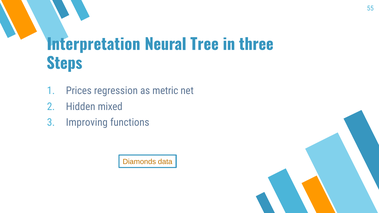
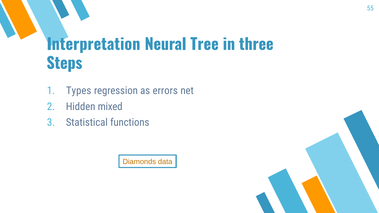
Prices: Prices -> Types (79, 91)
metric: metric -> errors (165, 91)
Improving: Improving -> Statistical (87, 122)
